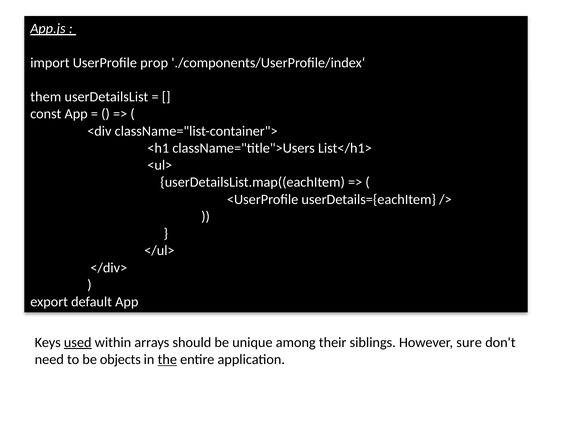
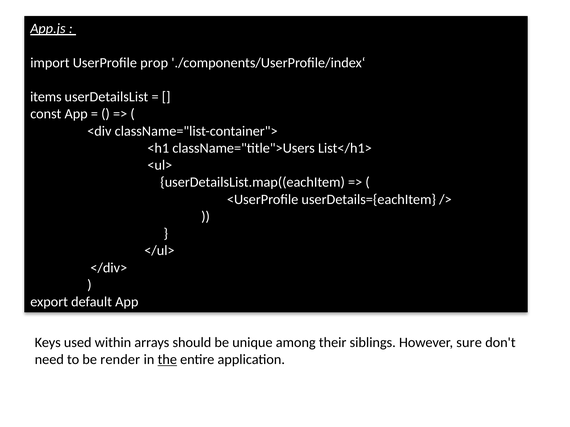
them: them -> items (46, 97)
used underline: present -> none (78, 343)
objects: objects -> render (120, 360)
